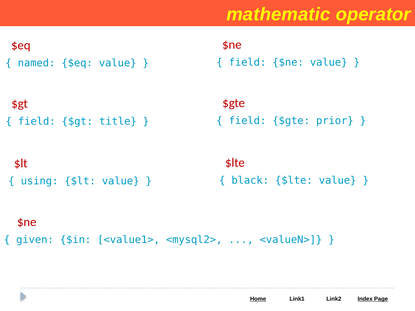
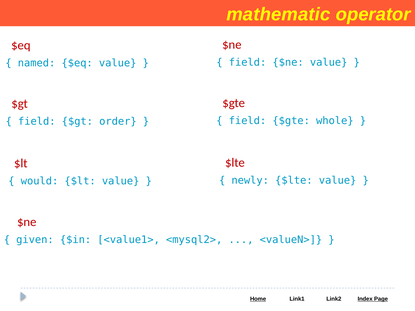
prior: prior -> whole (335, 121)
title: title -> order (118, 122)
black: black -> newly (250, 180)
using: using -> would (40, 181)
